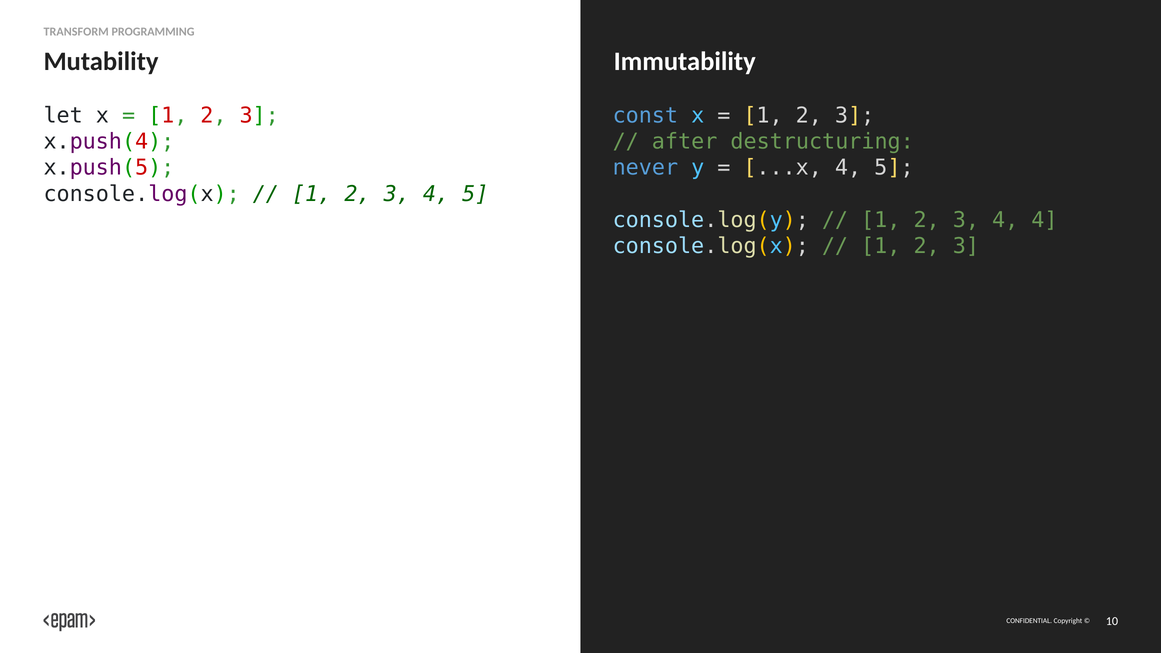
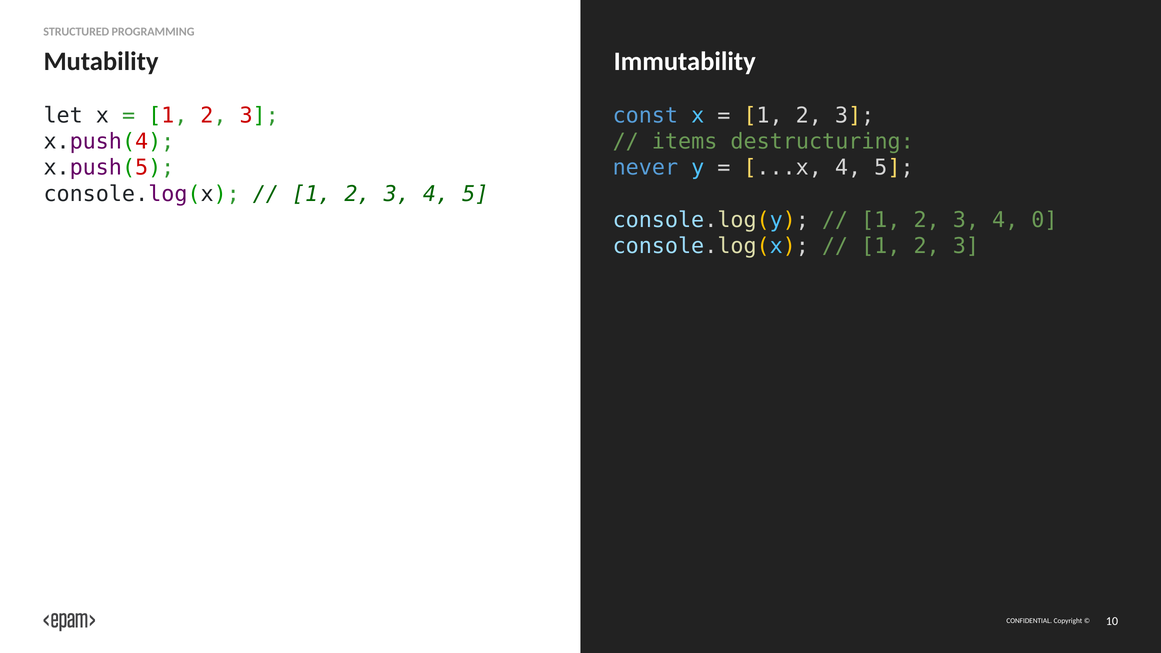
TRANSFORM: TRANSFORM -> STRUCTURED (76, 32)
after: after -> items (685, 142)
4 4: 4 -> 0 (1044, 220)
